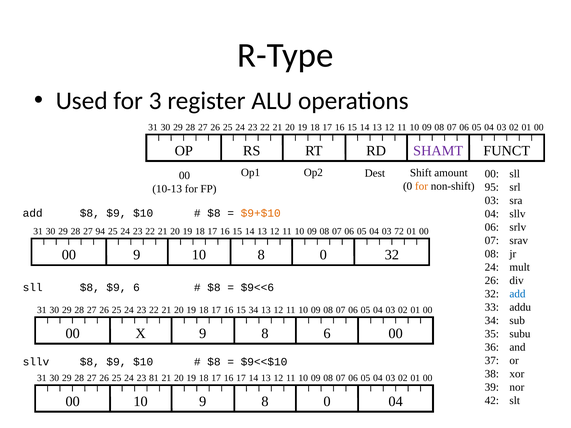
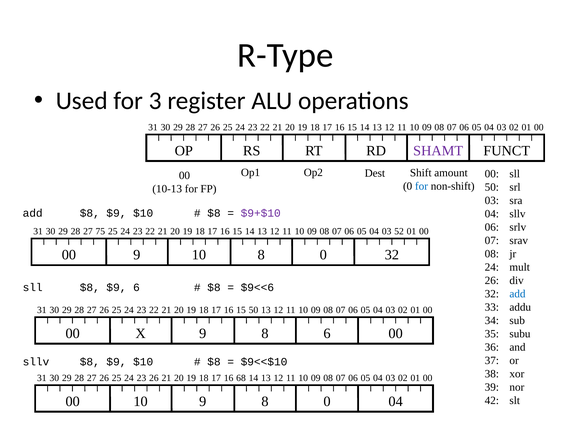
for colour: orange -> blue (421, 186)
95: 95 -> 50 (492, 187)
$9+$10 colour: orange -> purple (261, 213)
94: 94 -> 75 (100, 232)
72: 72 -> 52 (399, 232)
15 34: 34 -> 50 (253, 310)
23 81: 81 -> 26 (154, 378)
16 17: 17 -> 68 (241, 378)
